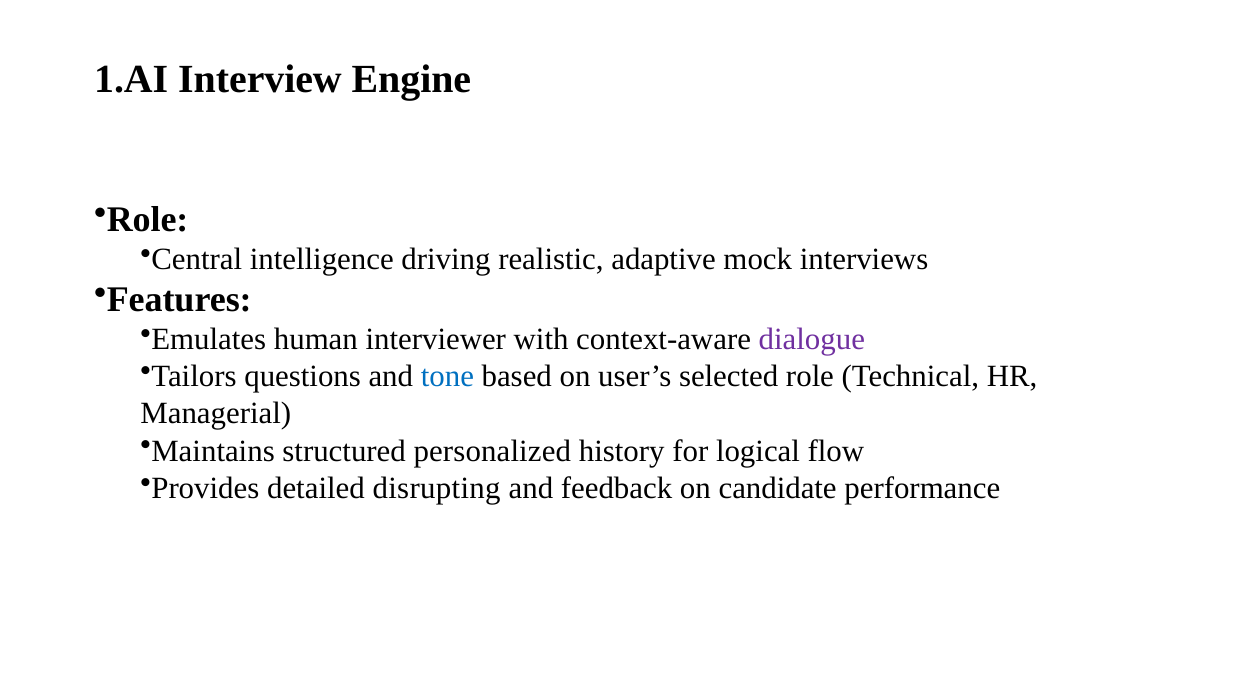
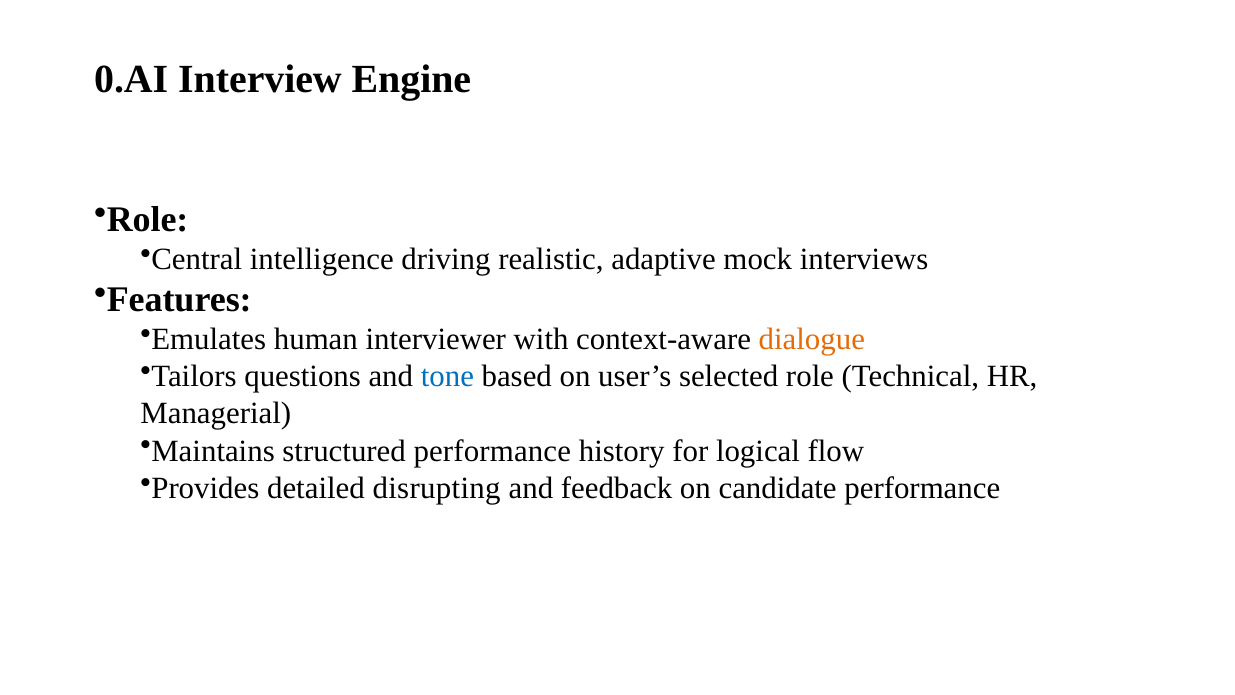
1.AI: 1.AI -> 0.AI (131, 79)
dialogue colour: purple -> orange (812, 339)
structured personalized: personalized -> performance (492, 451)
